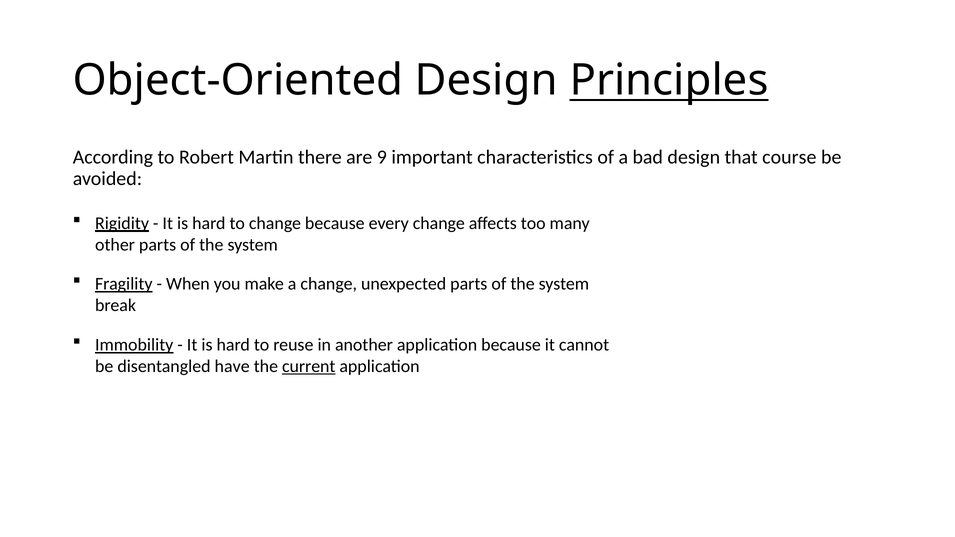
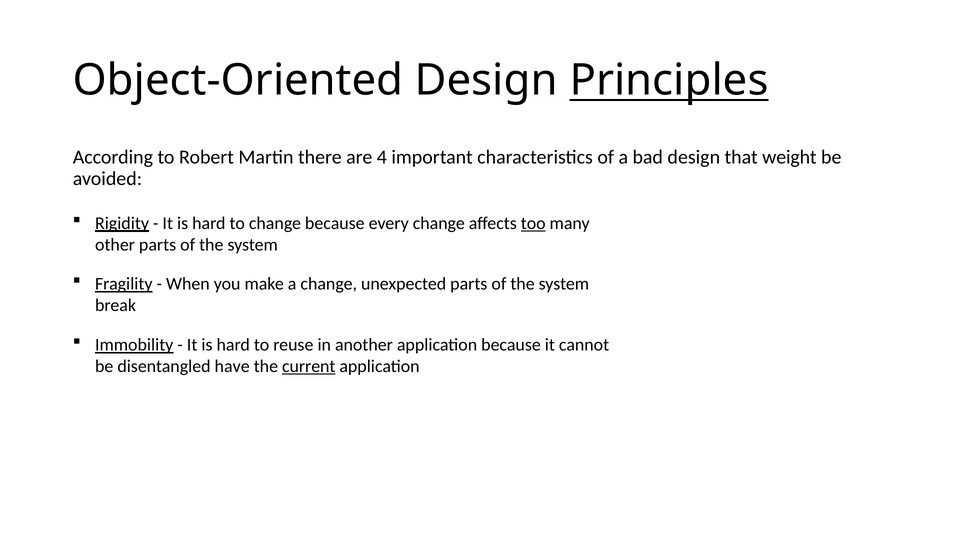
9: 9 -> 4 (382, 157)
course: course -> weight (789, 157)
too underline: none -> present (533, 223)
